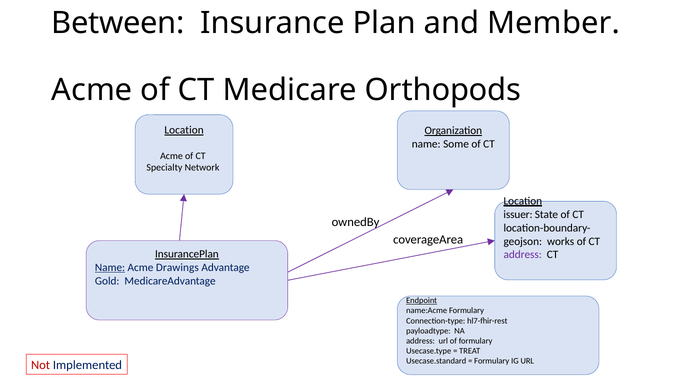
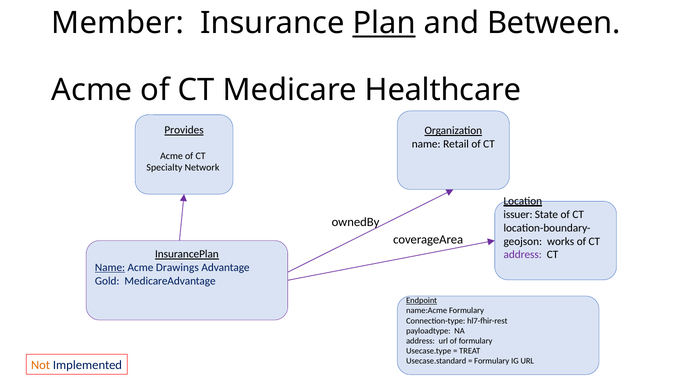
Between: Between -> Member (118, 23)
Plan underline: none -> present (384, 23)
Member: Member -> Between (554, 23)
Orthopods: Orthopods -> Healthcare (443, 90)
Location: Location -> Provides (184, 130)
Some: Some -> Retail (456, 144)
Not colour: red -> orange (41, 366)
